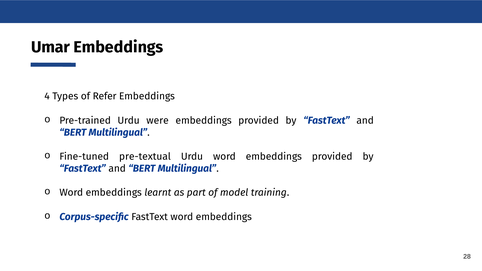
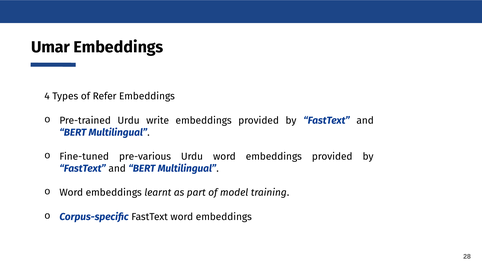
were: were -> write (158, 120)
pre-textual: pre-textual -> pre-various (145, 157)
